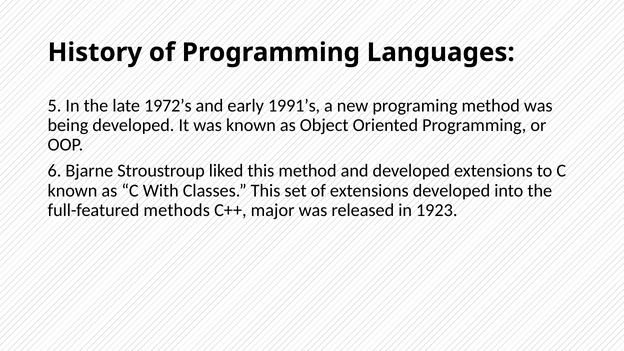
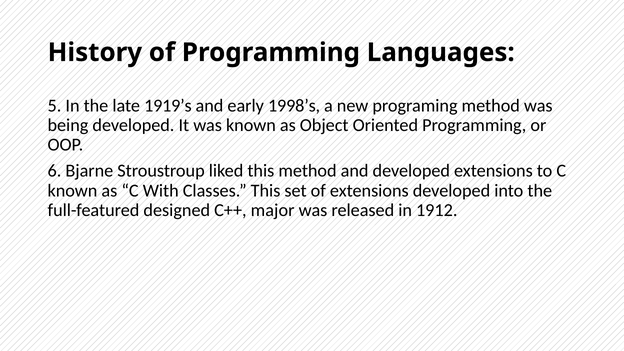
1972’s: 1972’s -> 1919’s (168, 106)
1991’s: 1991’s -> 1998’s (294, 106)
methods: methods -> designed (177, 210)
1923: 1923 -> 1912 (437, 210)
